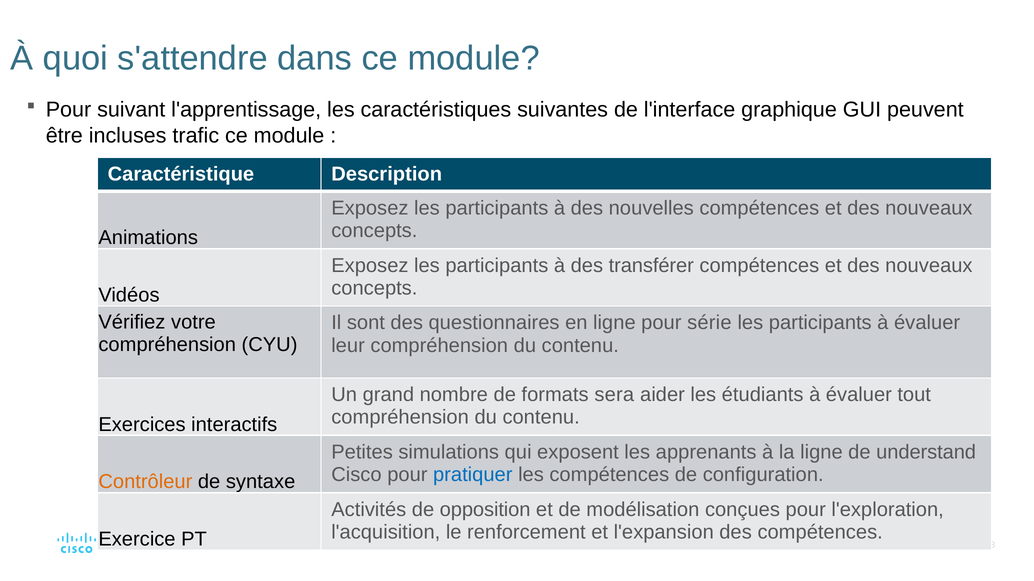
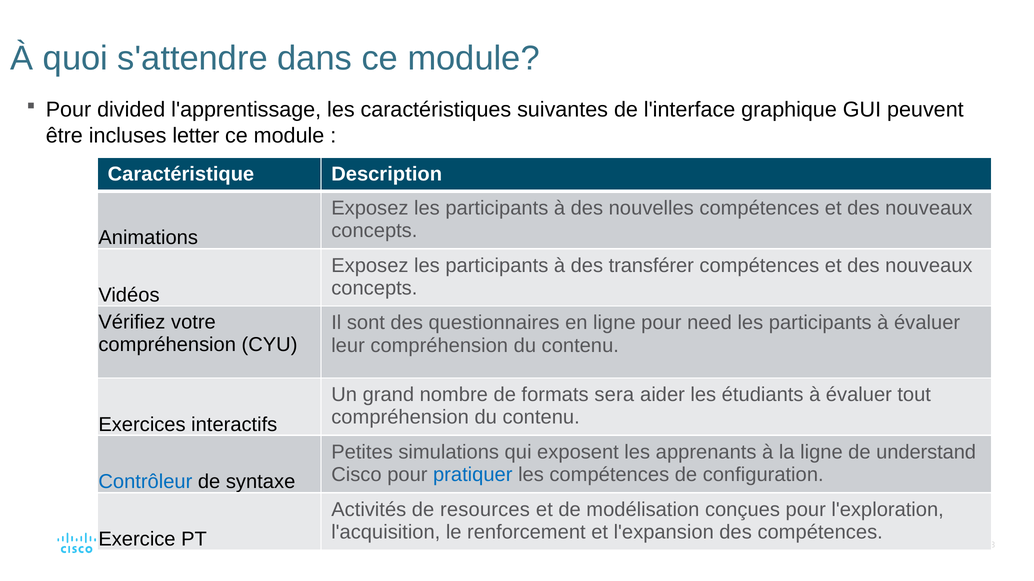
suivant: suivant -> divided (131, 110)
trafic: trafic -> letter (196, 136)
série: série -> need (710, 323)
Contrôleur colour: orange -> blue (145, 482)
opposition: opposition -> resources (485, 510)
